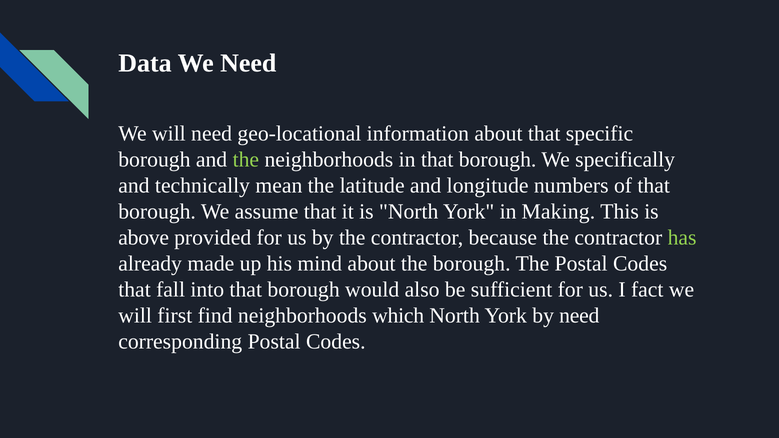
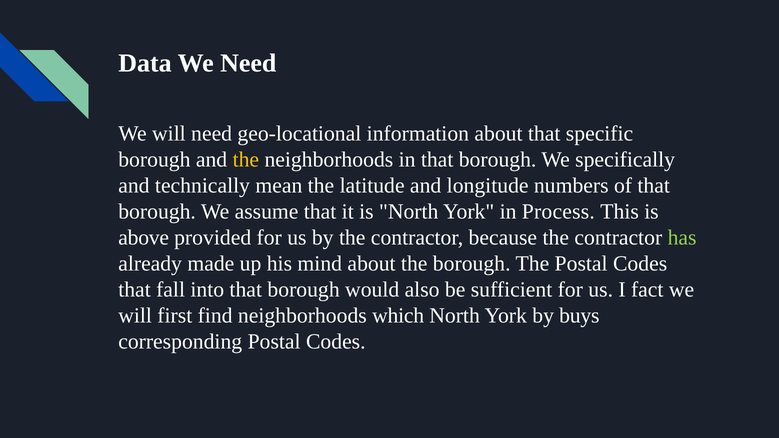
the colour: light green -> yellow (246, 160)
Making: Making -> Process (558, 212)
by need: need -> buys (579, 316)
